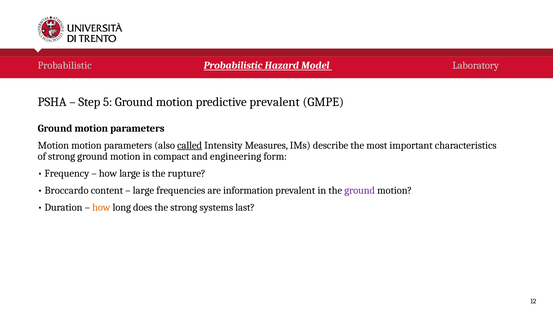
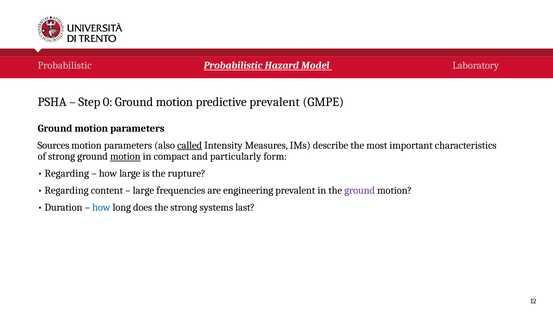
5: 5 -> 0 (108, 102)
Motion: Motion -> Sources (53, 145)
motion underline: none -> present (125, 157)
engineering: engineering -> particularly (236, 157)
Frequency: Frequency -> Regarding (67, 174)
Broccardo: Broccardo -> Regarding (67, 191)
information: information -> engineering (248, 191)
how colour: orange -> blue (101, 207)
